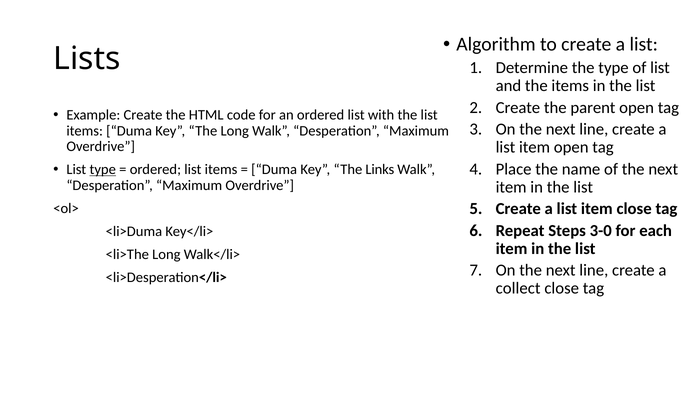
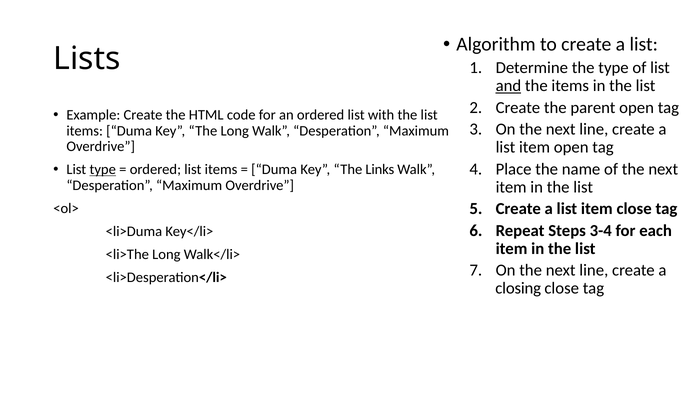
and underline: none -> present (508, 86)
3-0: 3-0 -> 3-4 (601, 231)
collect: collect -> closing (518, 288)
